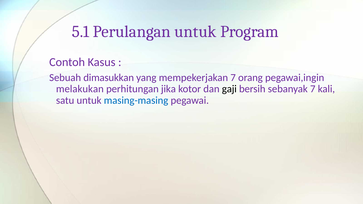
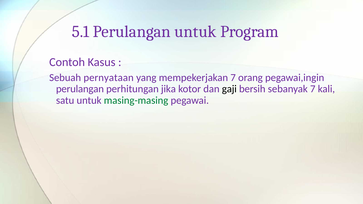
dimasukkan: dimasukkan -> pernyataan (109, 78)
melakukan: melakukan -> perulangan (80, 89)
masing-masing colour: blue -> green (136, 100)
